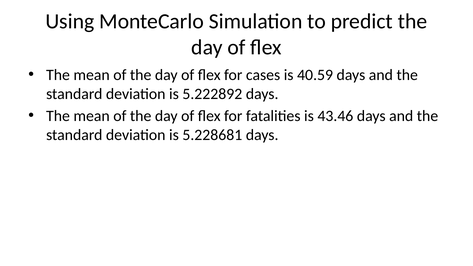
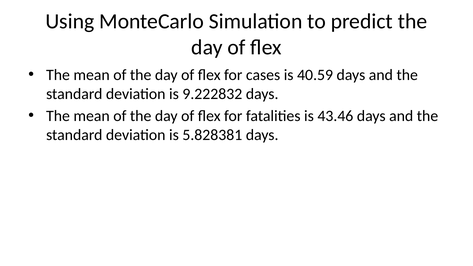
5.222892: 5.222892 -> 9.222832 (212, 94)
5.228681: 5.228681 -> 5.828381 (212, 135)
